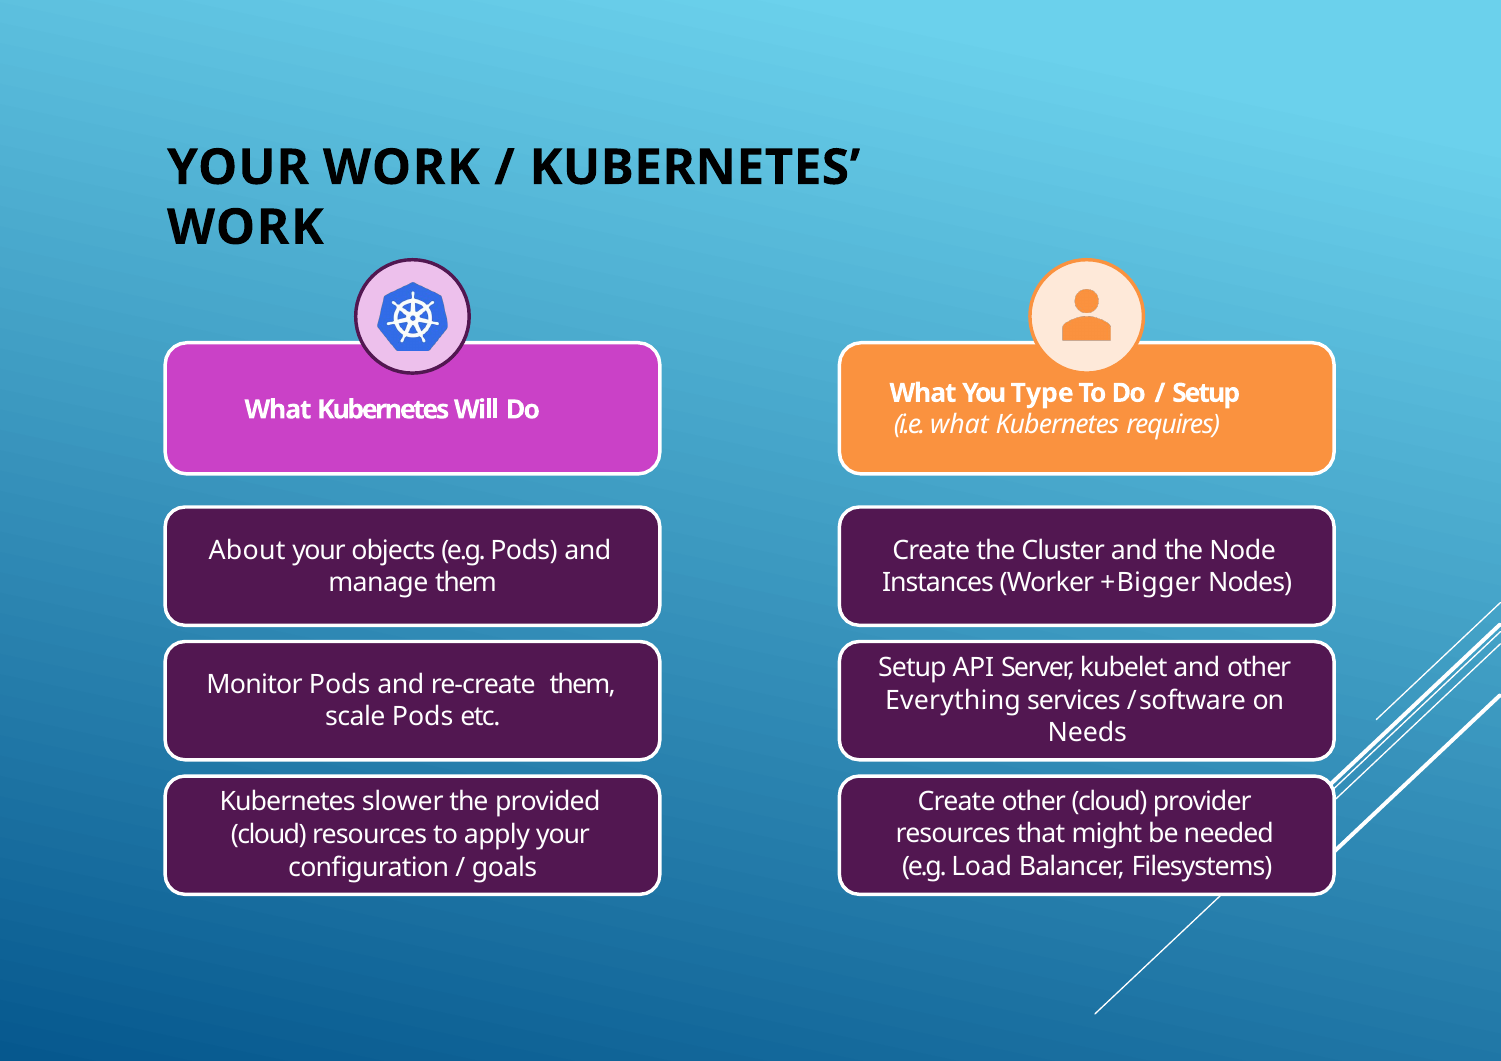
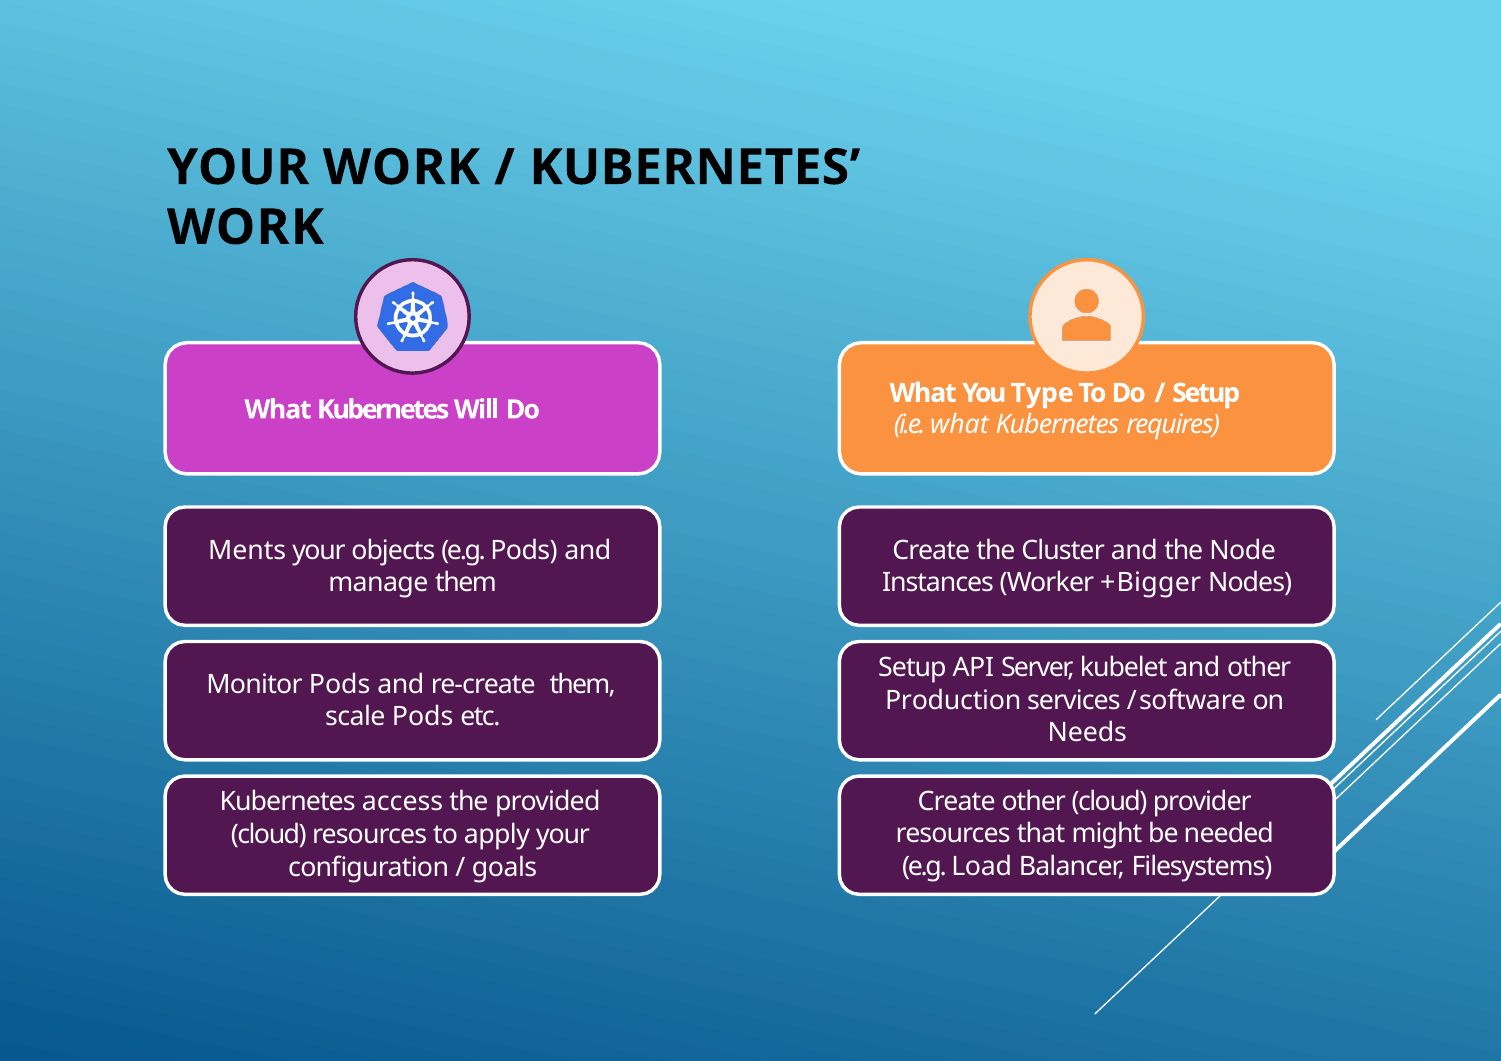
About: About -> Ments (247, 551)
Everything: Everything -> Production (953, 701)
slower: slower -> access (403, 803)
